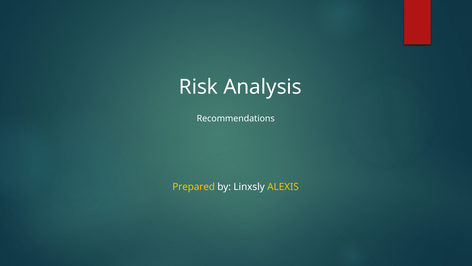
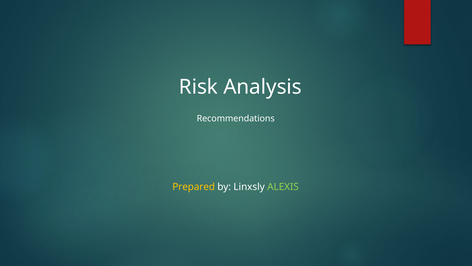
ALEXIS colour: yellow -> light green (283, 186)
